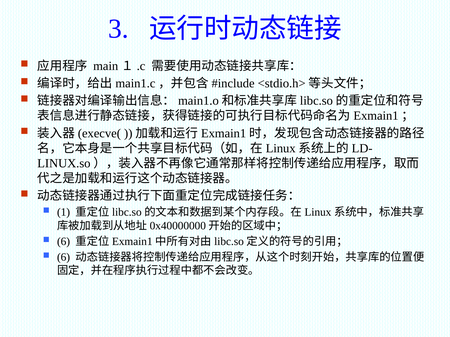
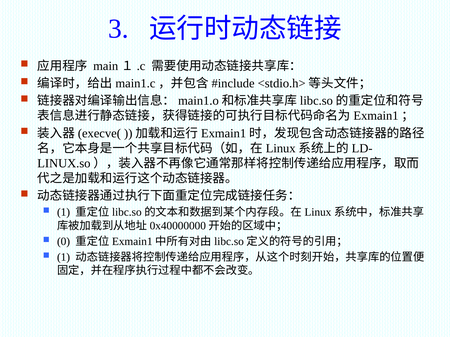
6: 6 -> 0 (64, 242)
6: 6 -> 1 (64, 257)
